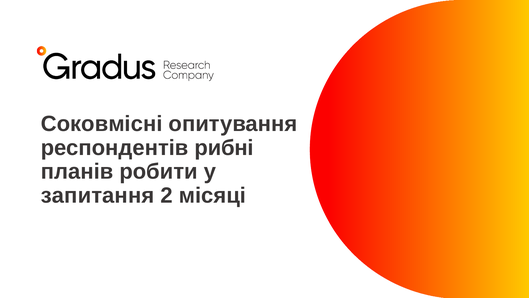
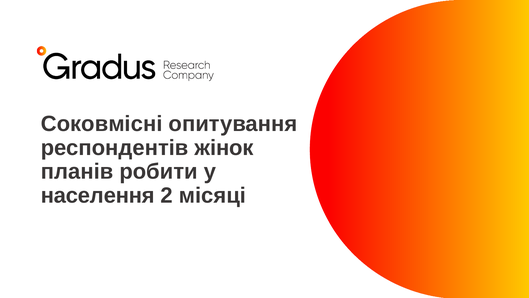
рибні: рибні -> жінок (224, 148)
запитання: запитання -> населення (98, 195)
